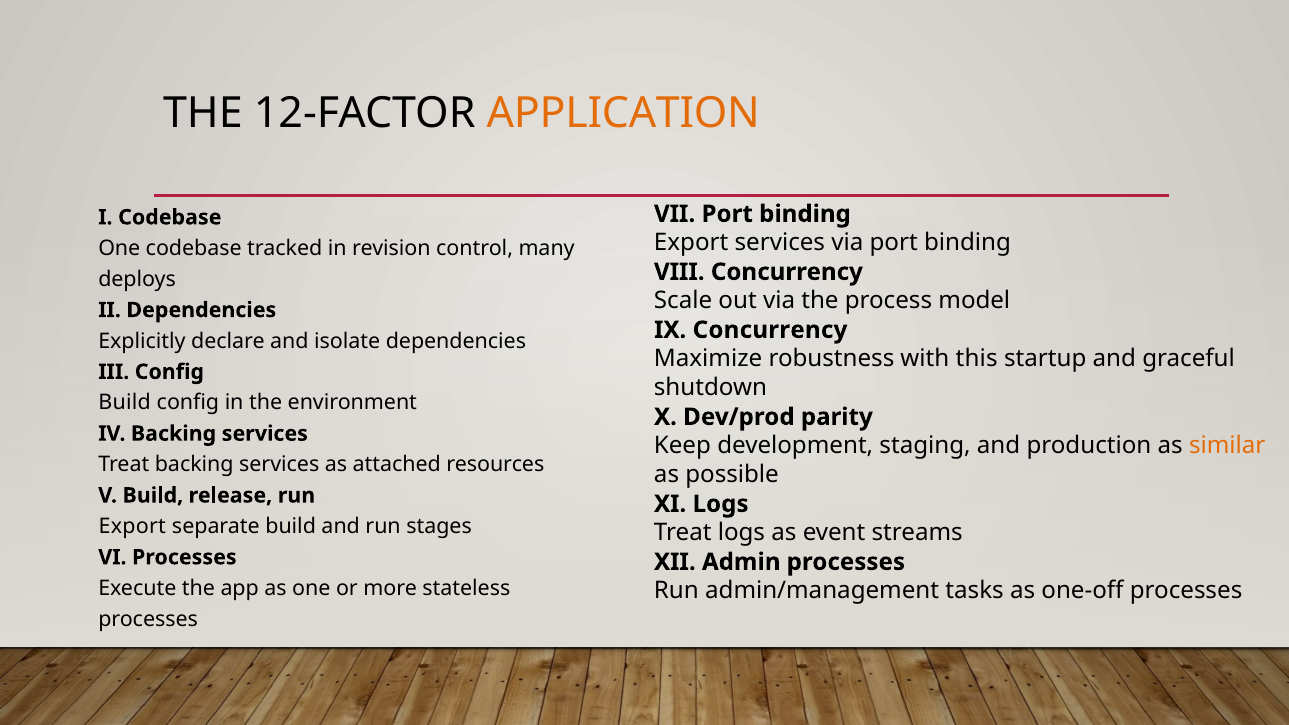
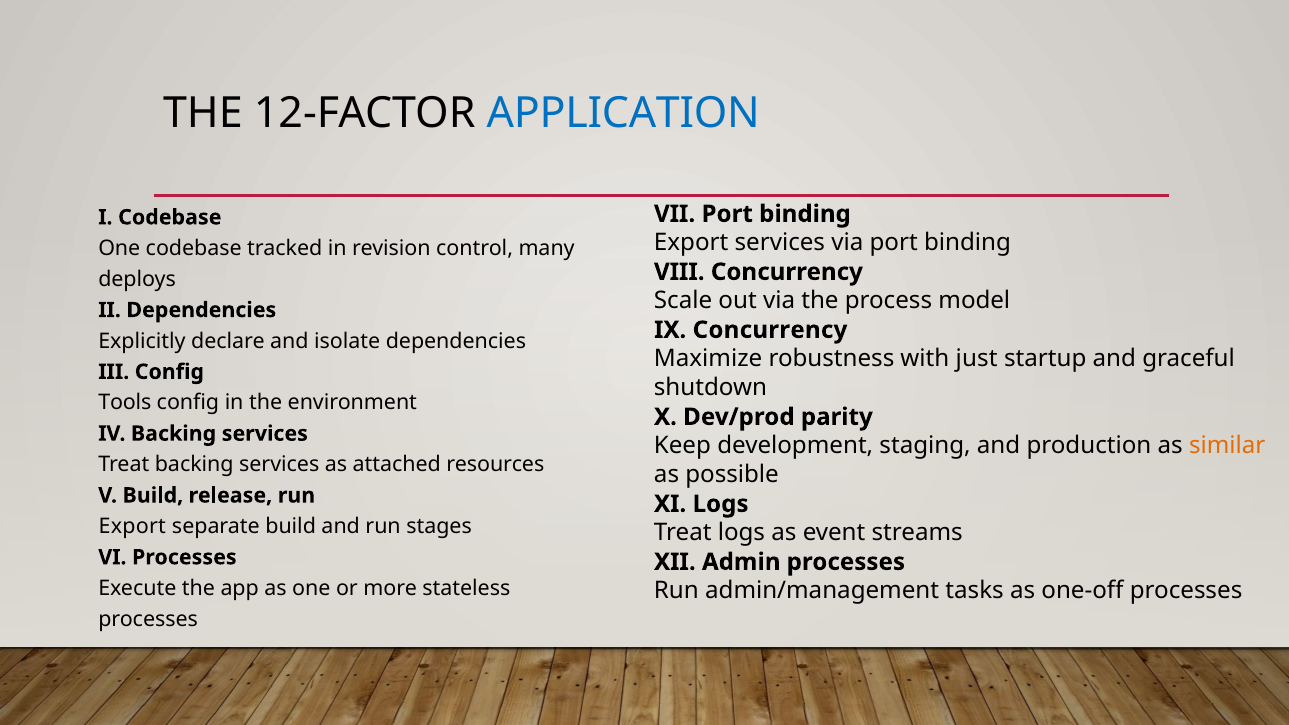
APPLICATION colour: orange -> blue (623, 113)
this: this -> just (977, 359)
Build: Build -> Tools (125, 403)
